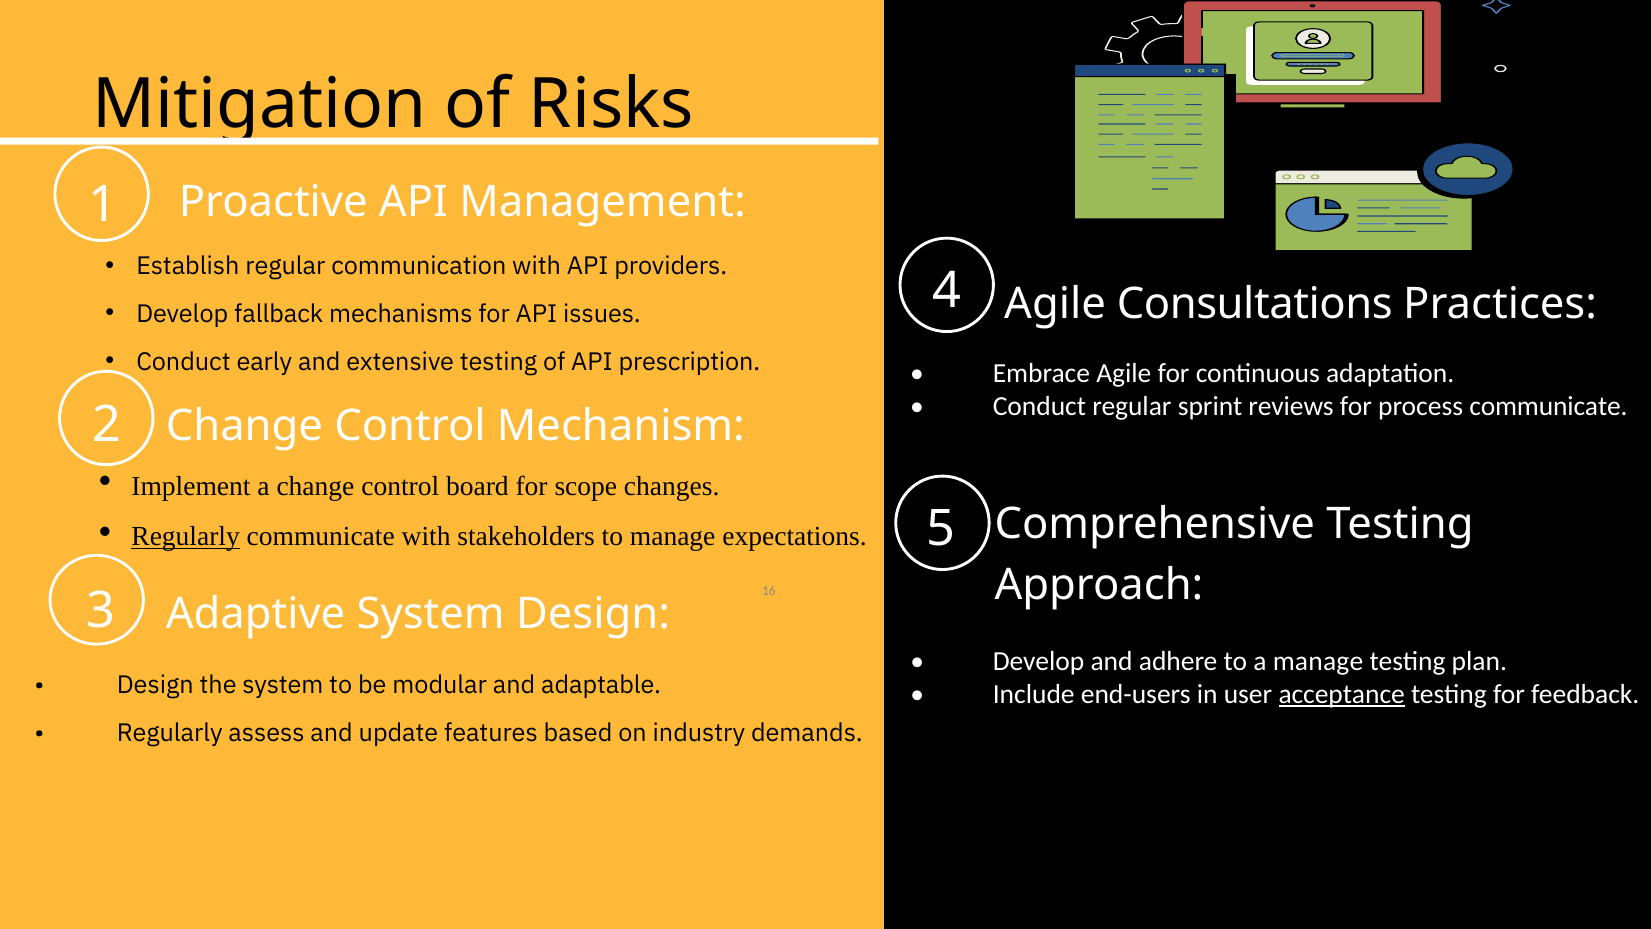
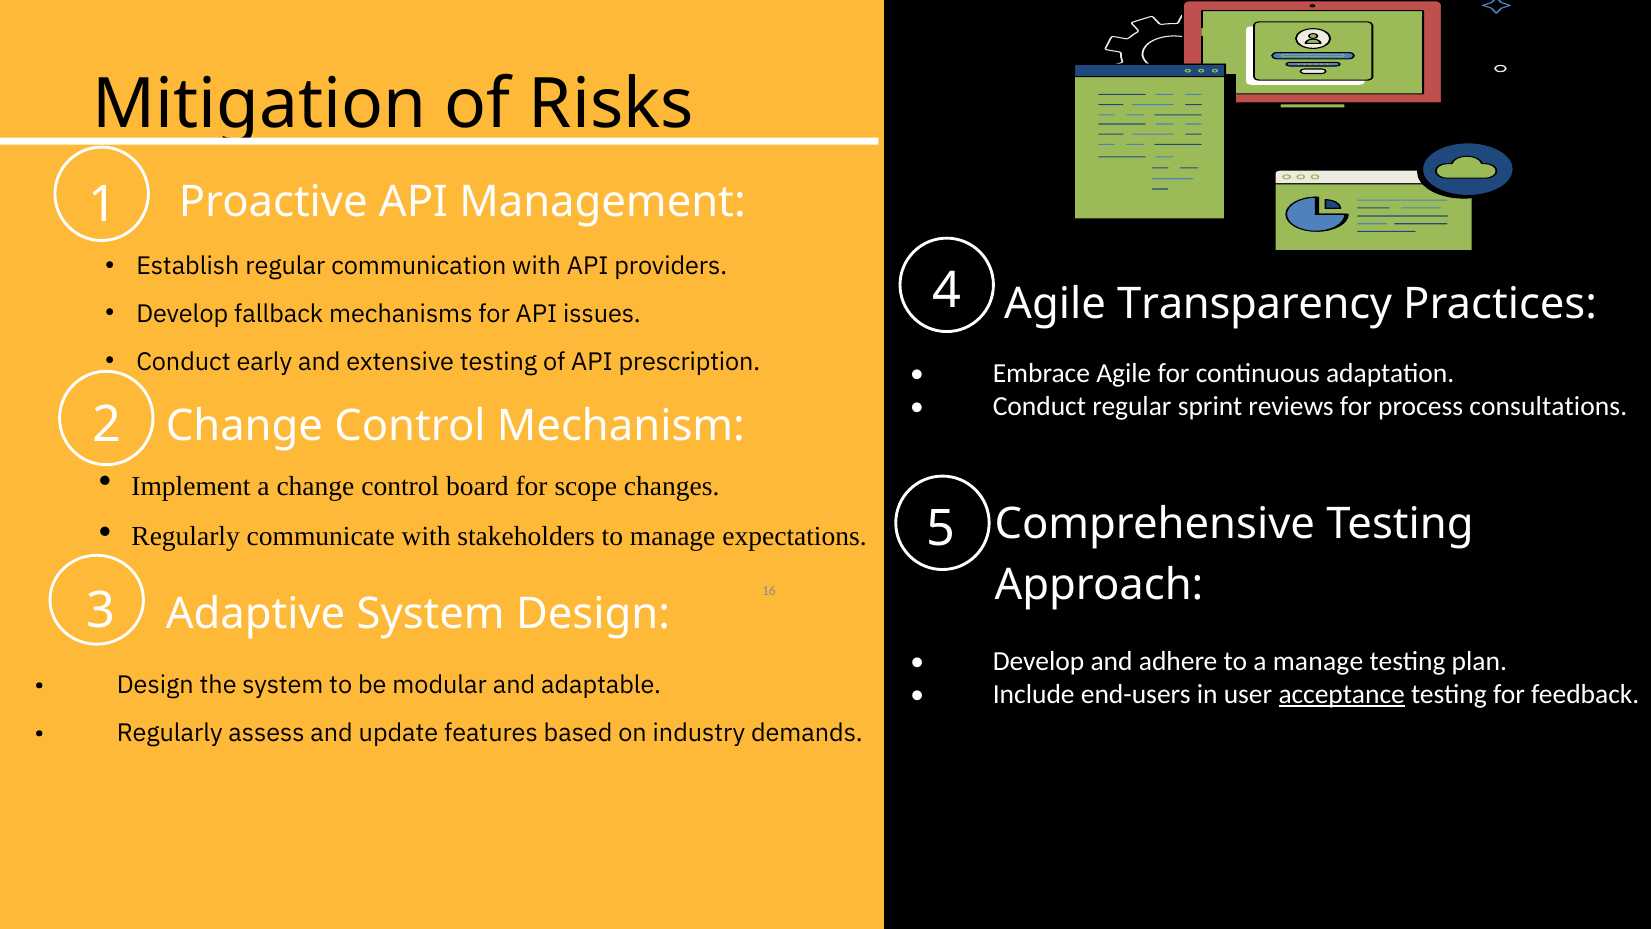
Consultations: Consultations -> Transparency (1255, 304)
process communicate: communicate -> consultations (1548, 406)
Regularly underline: present -> none (186, 536)
